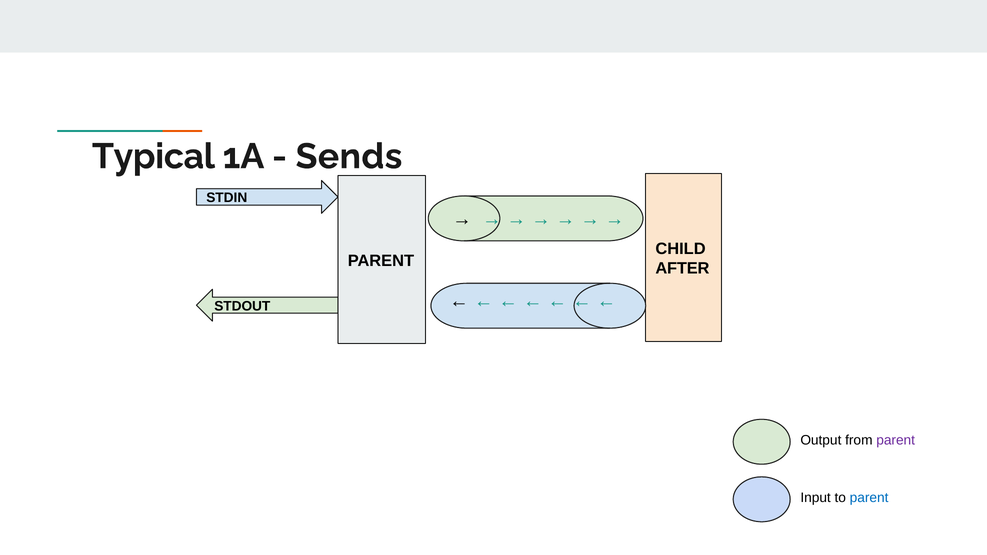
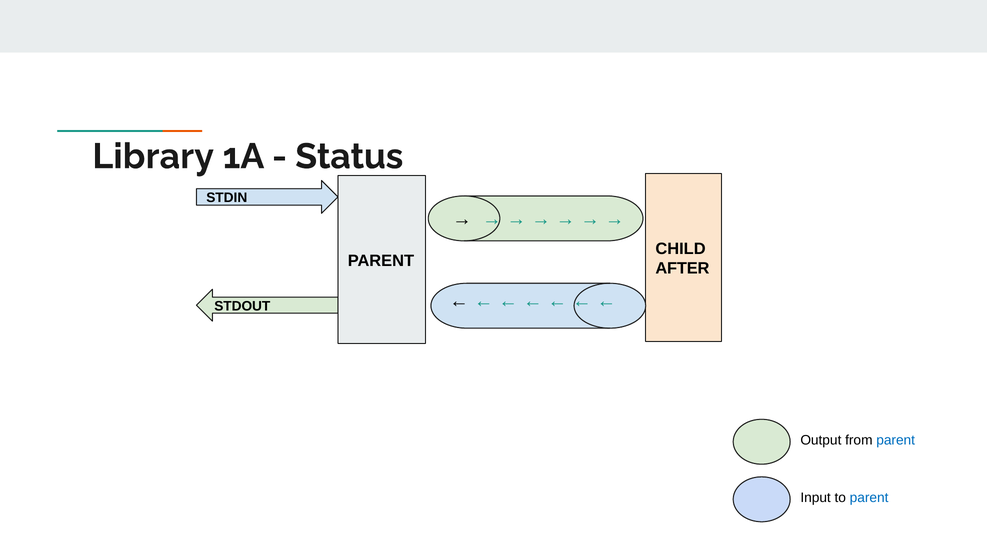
Typical: Typical -> Library (153, 157)
Sends: Sends -> Status (349, 157)
parent colour: purple -> blue (896, 440)
